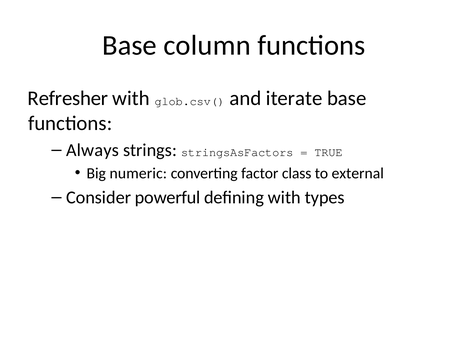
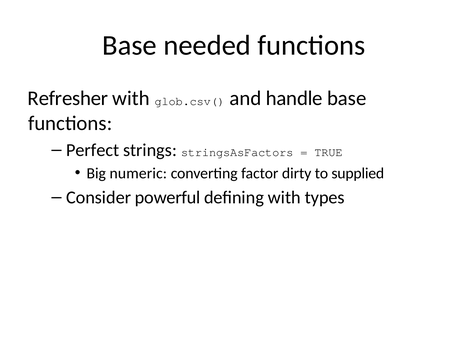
column: column -> needed (207, 45)
iterate: iterate -> handle (294, 98)
Always: Always -> Perfect (93, 150)
class: class -> dirty (297, 173)
external: external -> supplied (358, 173)
